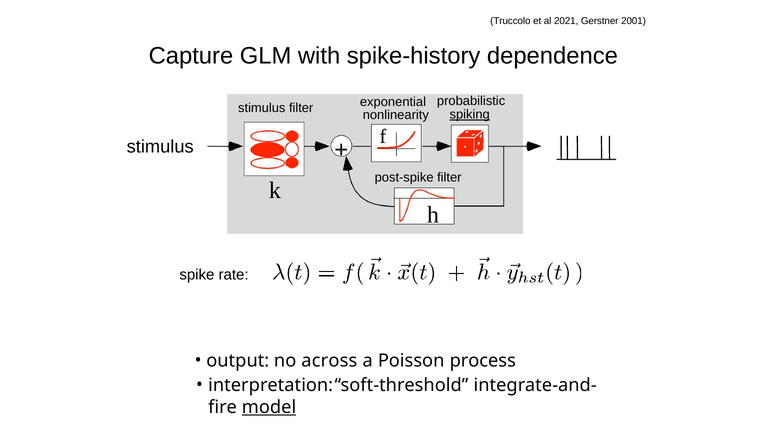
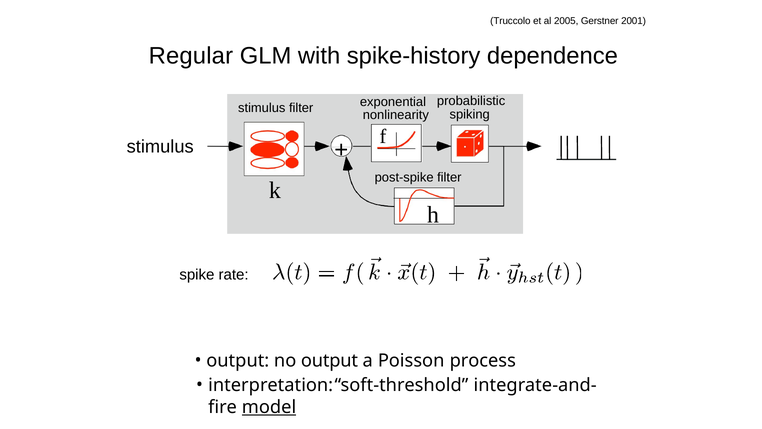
2021: 2021 -> 2005 (566, 21)
Capture: Capture -> Regular (191, 56)
spiking underline: present -> none (470, 114)
no across: across -> output (330, 360)
